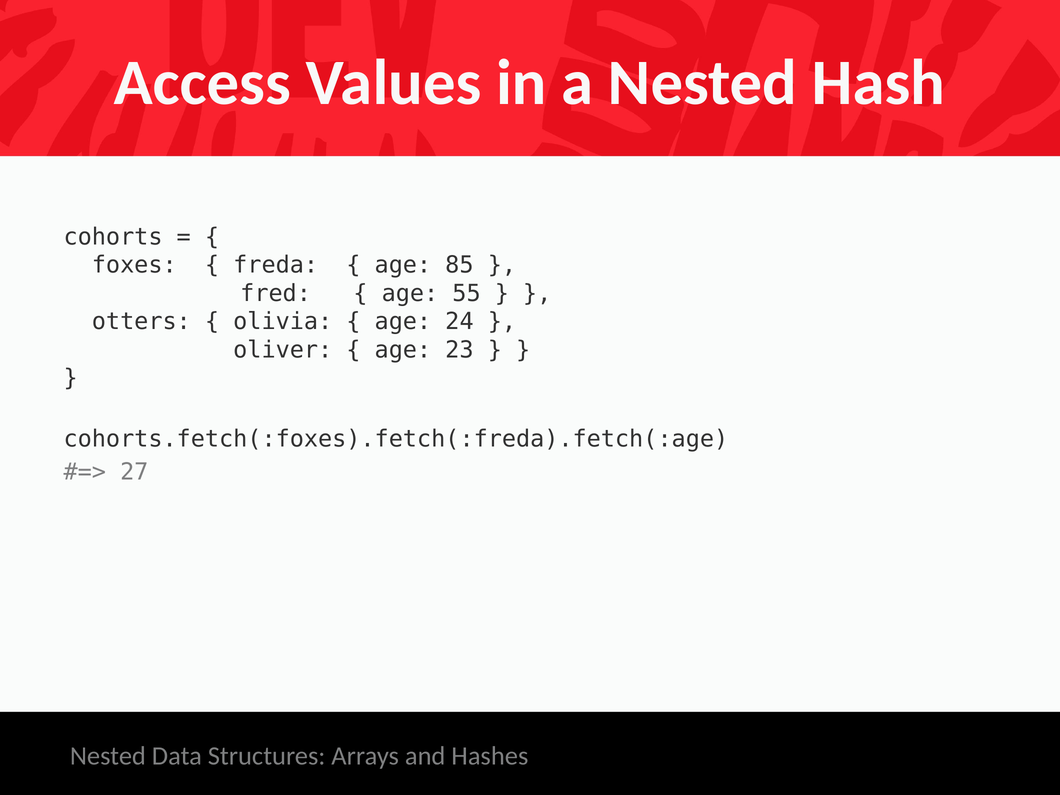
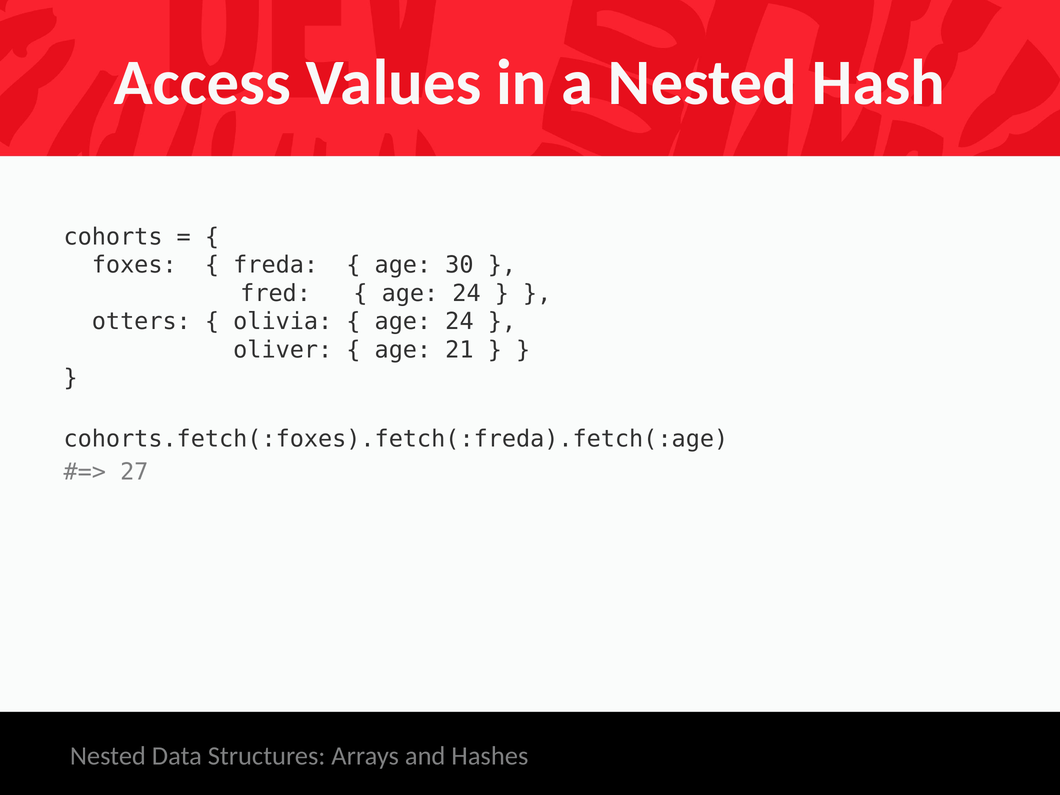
85: 85 -> 30 (459, 265)
55: 55 -> 24 (467, 293)
23: 23 -> 21 (459, 350)
